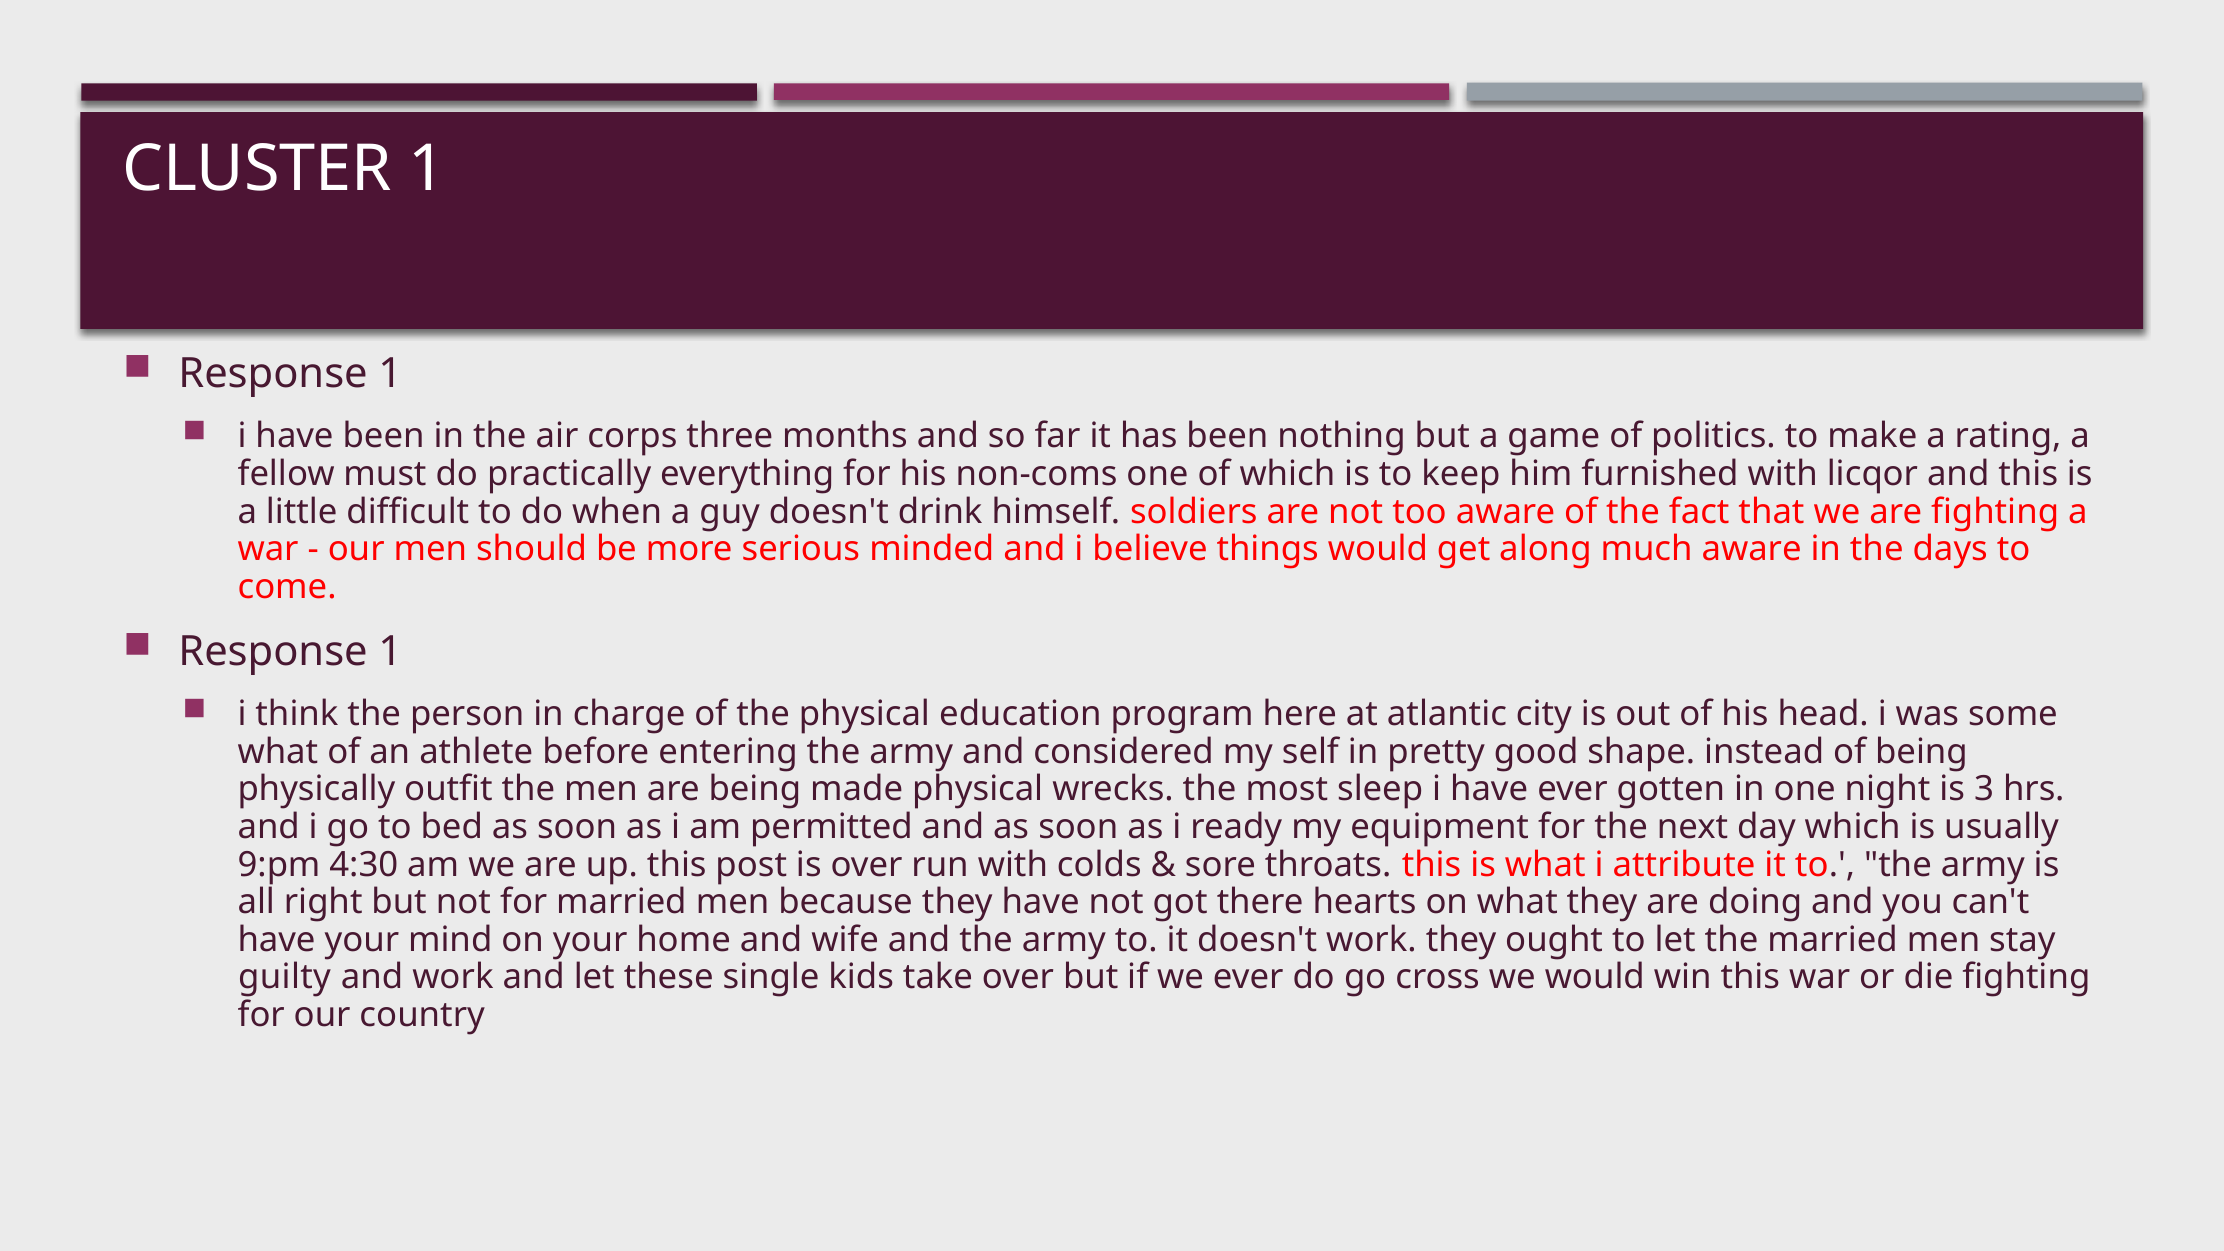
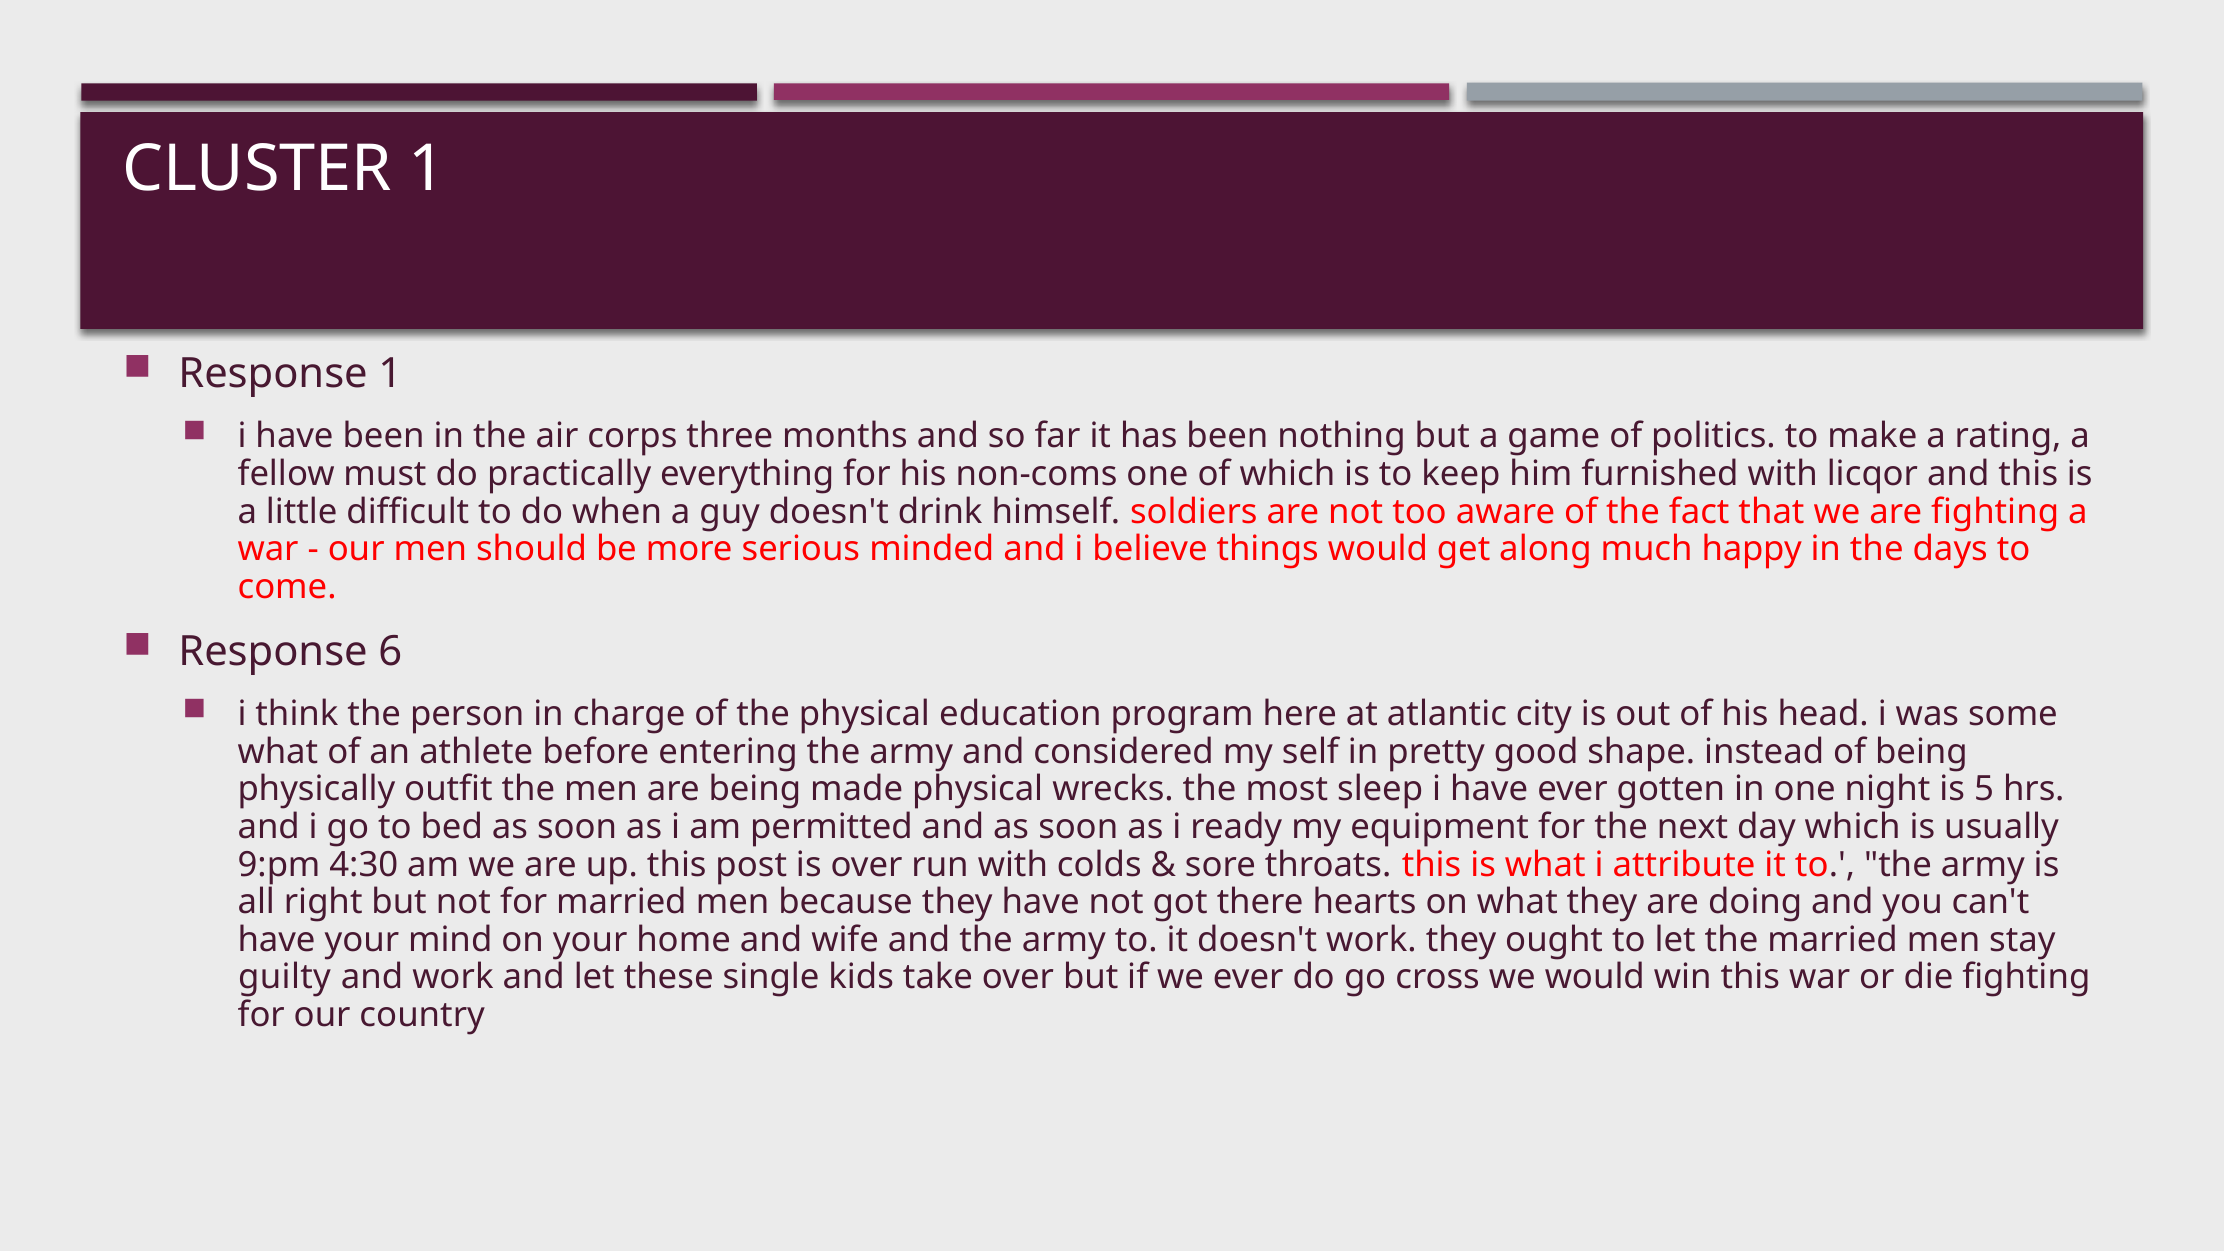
much aware: aware -> happy (1752, 549)
1: 1 -> 6 (390, 651)
3: 3 -> 5 (1984, 789)
